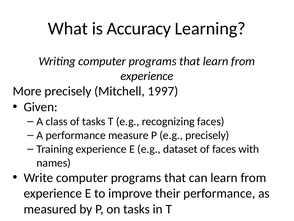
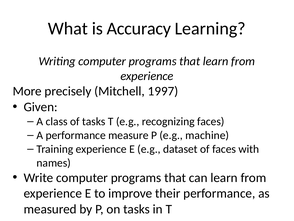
e.g precisely: precisely -> machine (207, 135)
